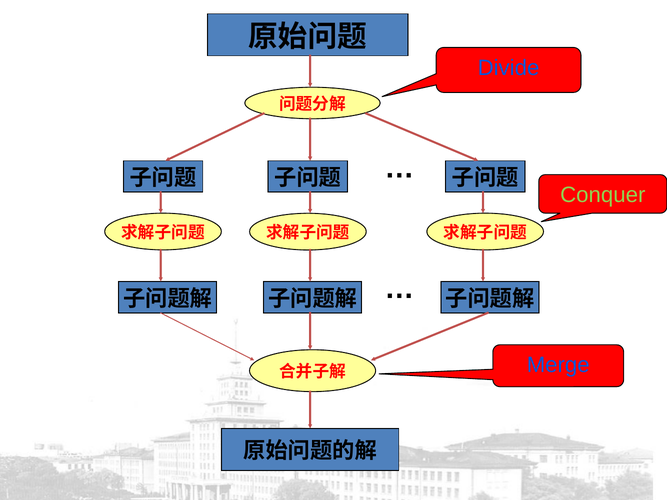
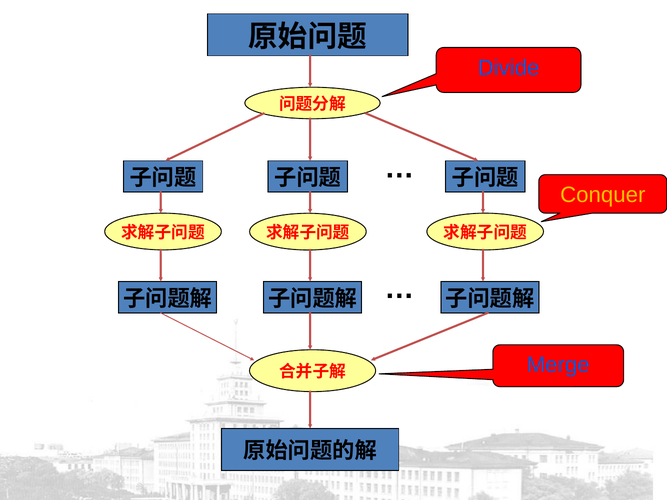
Conquer colour: light green -> yellow (603, 195)
